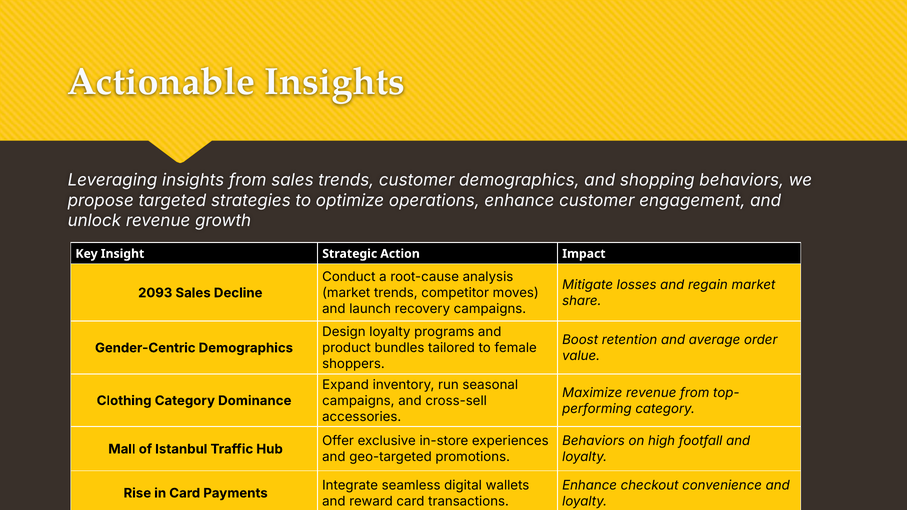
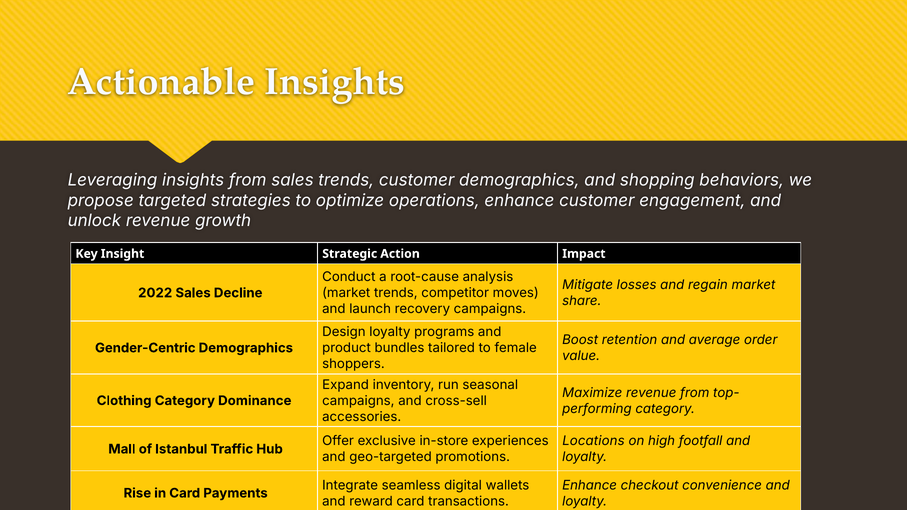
2093: 2093 -> 2022 (155, 293)
Behaviors: Behaviors -> Locations (593, 441)
